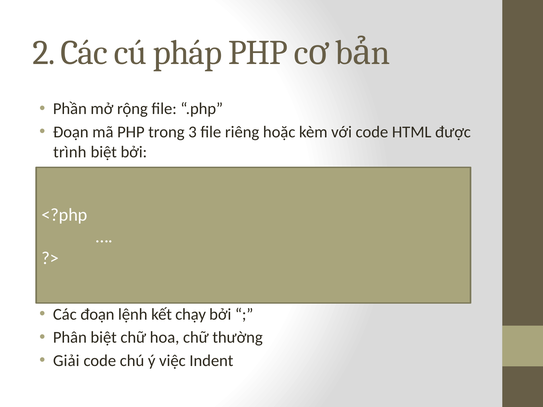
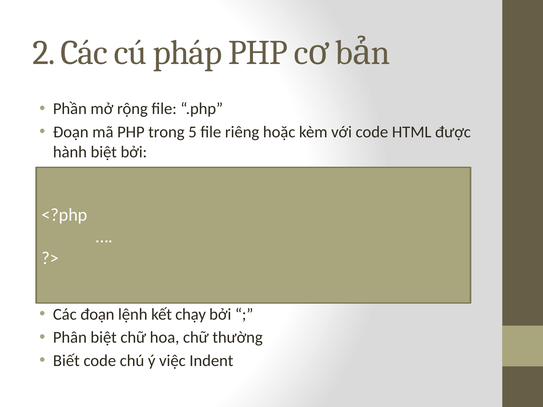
3: 3 -> 5 (192, 132)
trình: trình -> hành (70, 152)
Giải: Giải -> Biết (66, 361)
